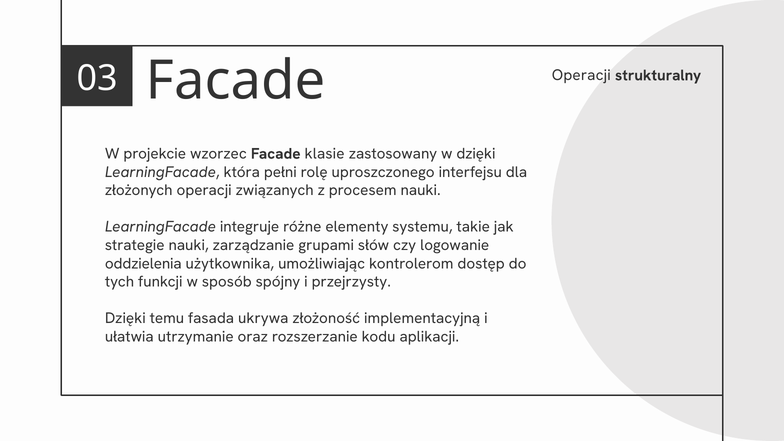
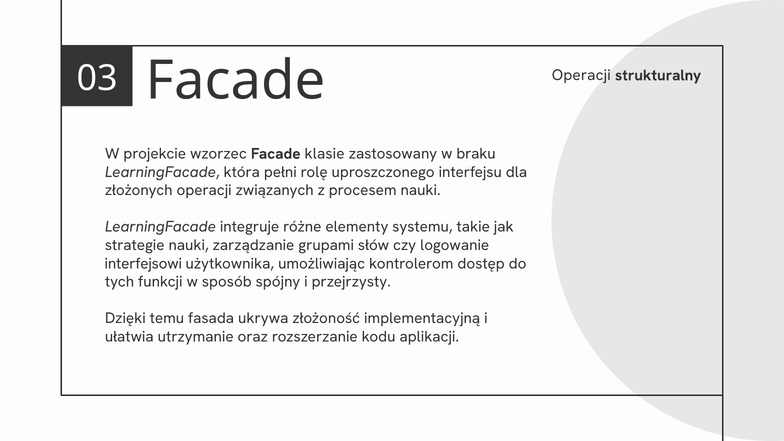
w dzięki: dzięki -> braku (476, 154)
oddzielenia: oddzielenia -> interfejsowi (143, 264)
